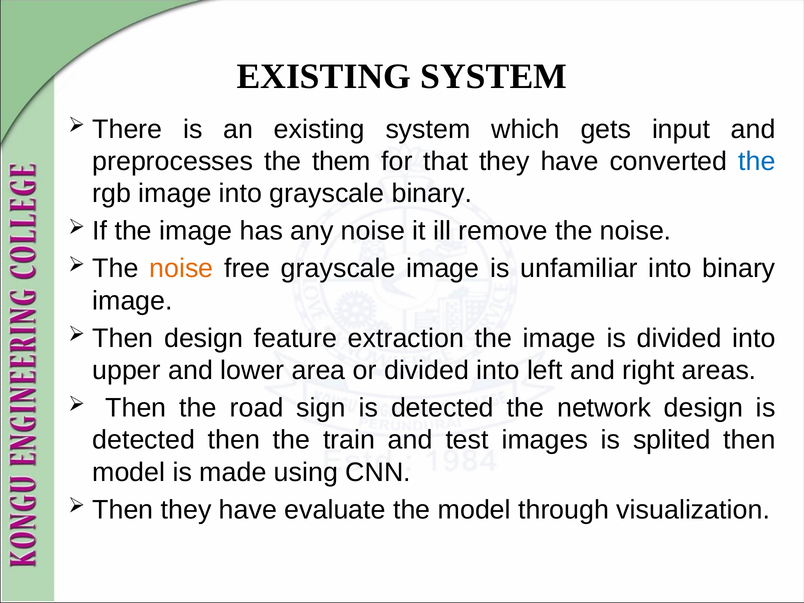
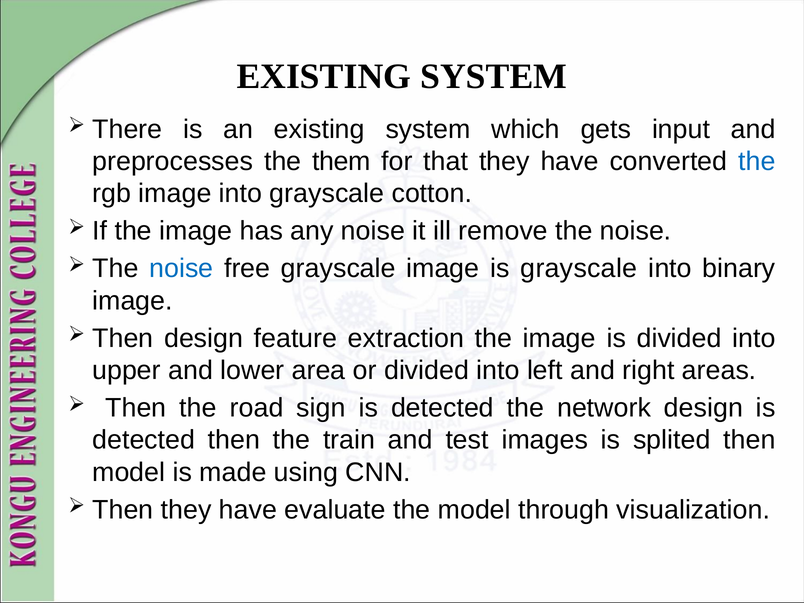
grayscale binary: binary -> cotton (432, 194)
noise colour: orange -> blue (181, 269)
is unfamiliar: unfamiliar -> grayscale (579, 269)
